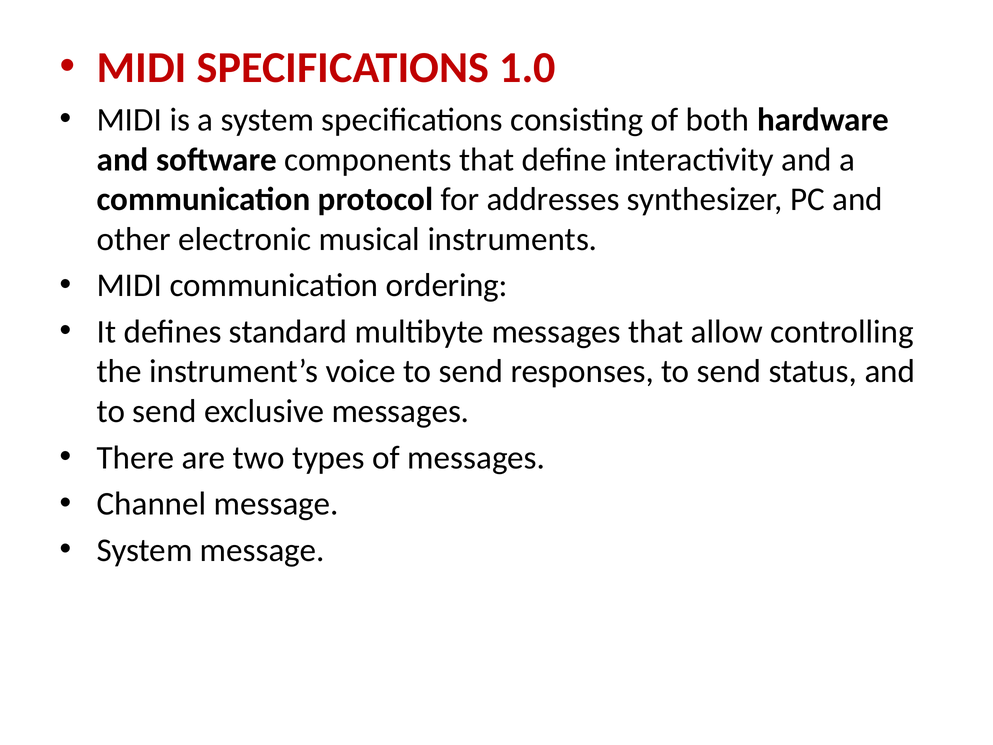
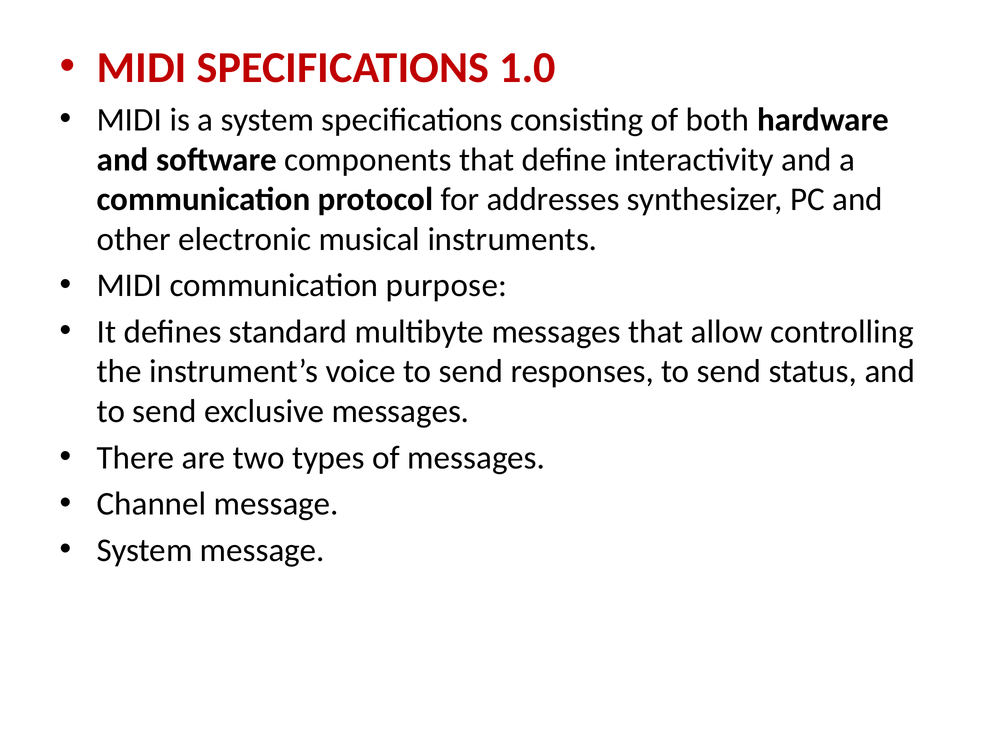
ordering: ordering -> purpose (447, 285)
